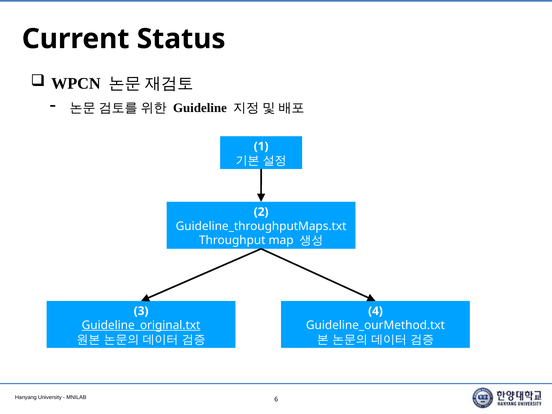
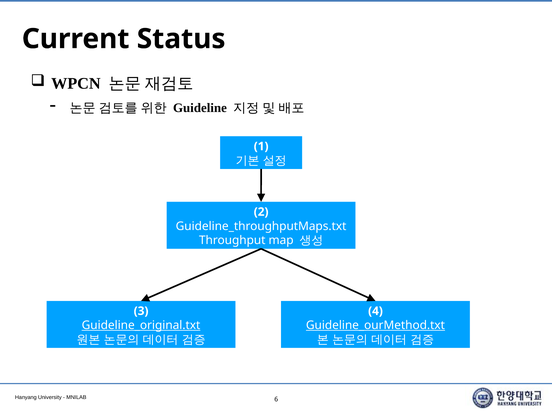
Guideline_ourMethod.txt underline: none -> present (375, 325)
